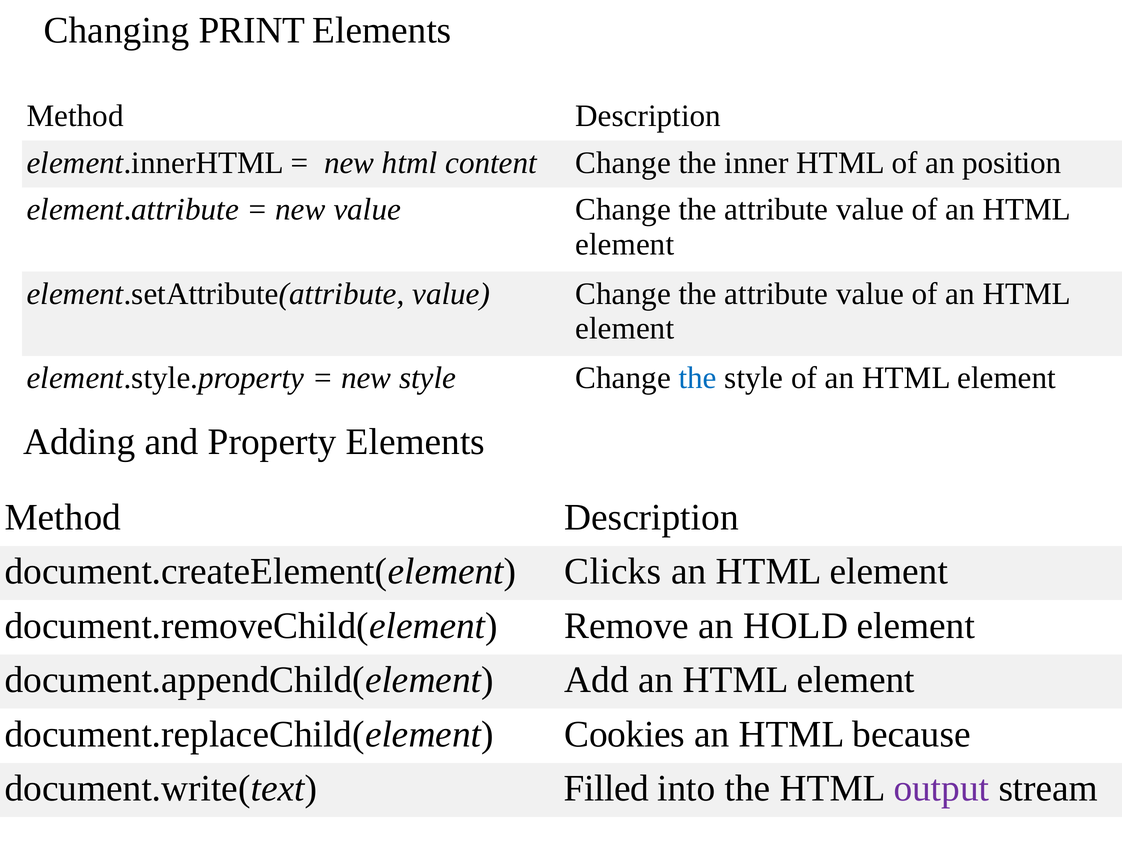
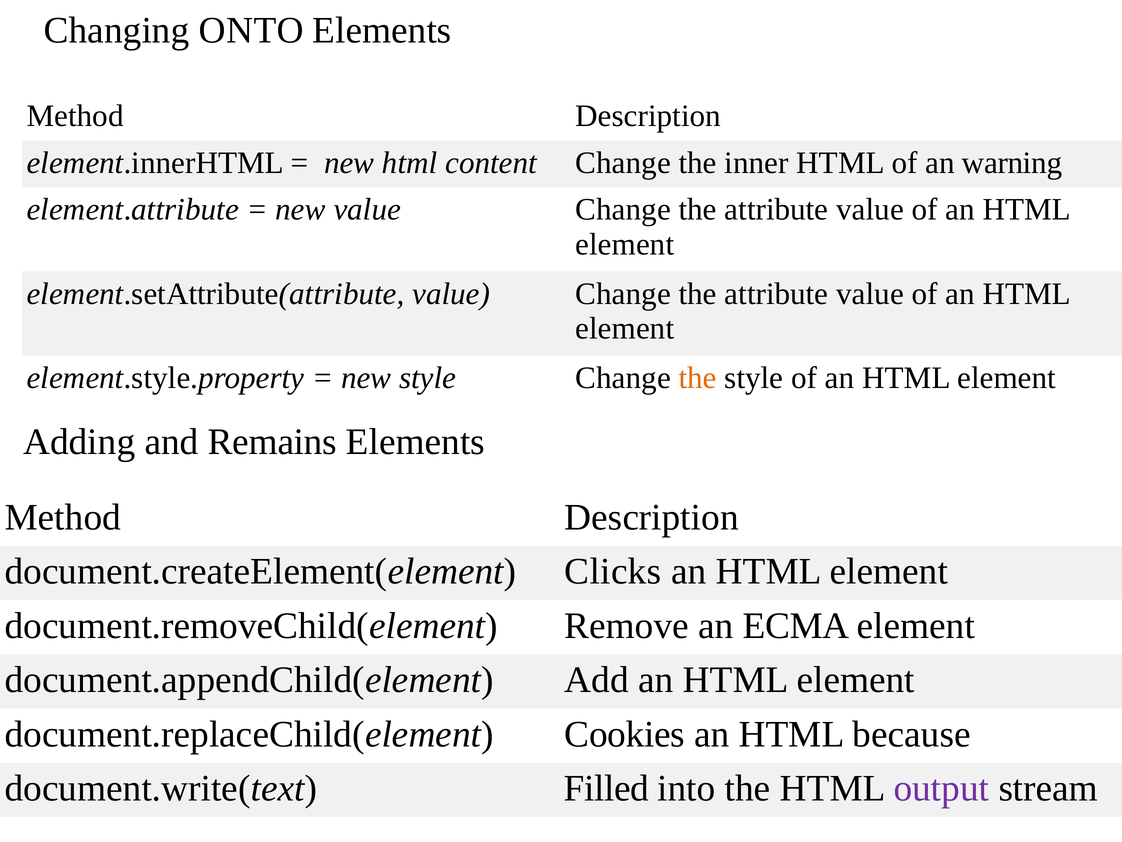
PRINT: PRINT -> ONTO (251, 31)
position: position -> warning (1012, 163)
the colour: blue -> orange (698, 378)
Property: Property -> Remains (272, 441)
HOLD: HOLD -> ECMA (796, 625)
